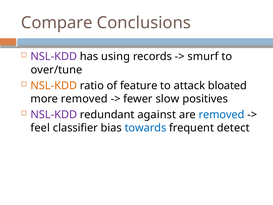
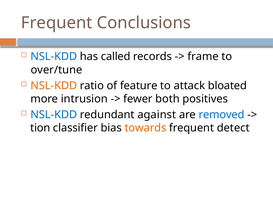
Compare: Compare -> Frequent (57, 23)
NSL-KDD colour: purple -> blue (54, 56)
using: using -> called (116, 56)
smurf: smurf -> frame (203, 56)
more removed: removed -> intrusion (84, 99)
slow: slow -> both (168, 99)
NSL-KDD colour: purple -> blue (54, 115)
feel: feel -> tion (40, 128)
towards colour: blue -> orange (146, 128)
